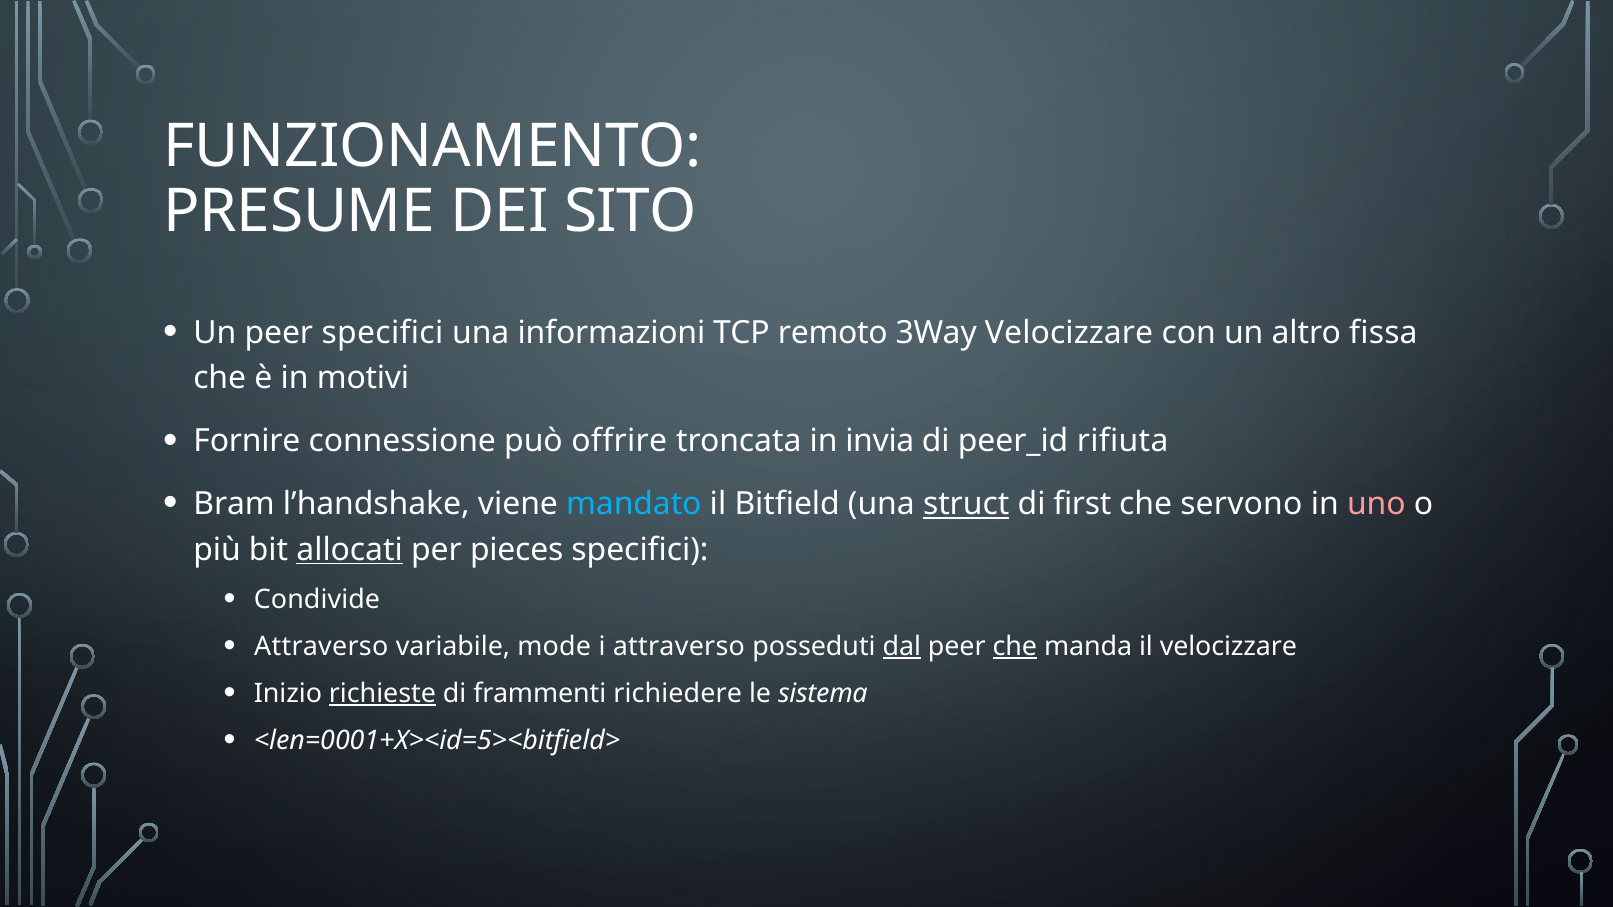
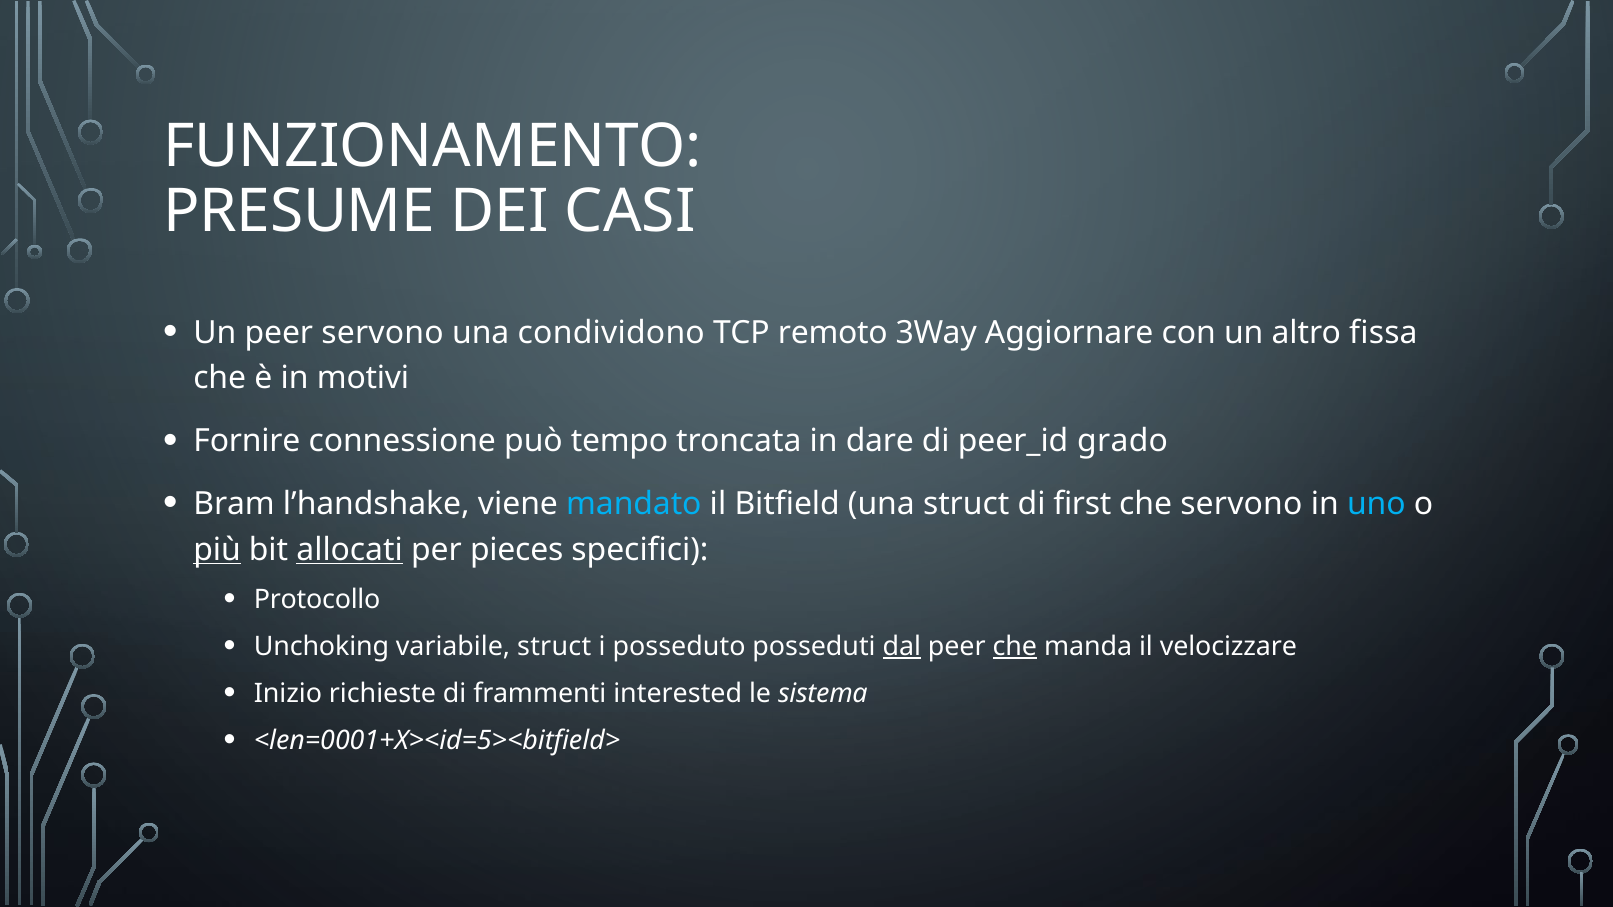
SITO: SITO -> CASI (630, 212)
peer specifici: specifici -> servono (382, 333)
informazioni: informazioni -> condividono (611, 333)
3Way Velocizzare: Velocizzare -> Aggiornare (1069, 333)
offrire: offrire -> tempo (620, 441)
invia: invia -> dare (880, 441)
rifiuta: rifiuta -> grado (1123, 441)
struct underline: present -> none (966, 504)
uno colour: pink -> light blue (1376, 504)
più underline: none -> present (217, 550)
Condivide: Condivide -> Protocollo (317, 600)
Attraverso: Attraverso -> Unchoking (321, 647)
variabile mode: mode -> struct (554, 647)
i attraverso: attraverso -> posseduto (679, 647)
richieste underline: present -> none (382, 694)
richiedere: richiedere -> interested (678, 694)
